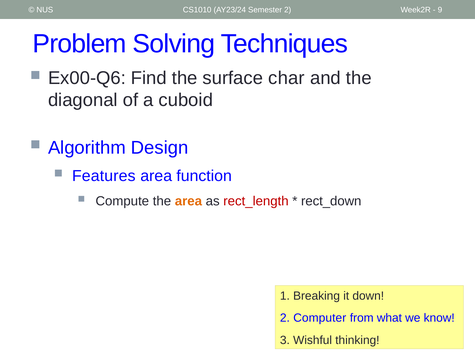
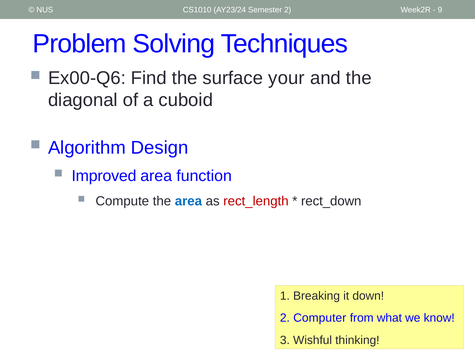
char: char -> your (287, 78)
Features: Features -> Improved (104, 176)
area colour: orange -> blue (188, 201)
